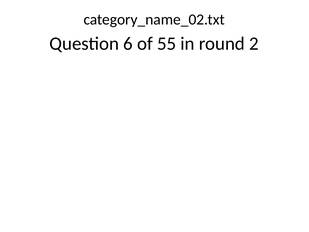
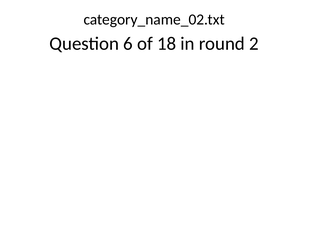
55: 55 -> 18 (167, 44)
